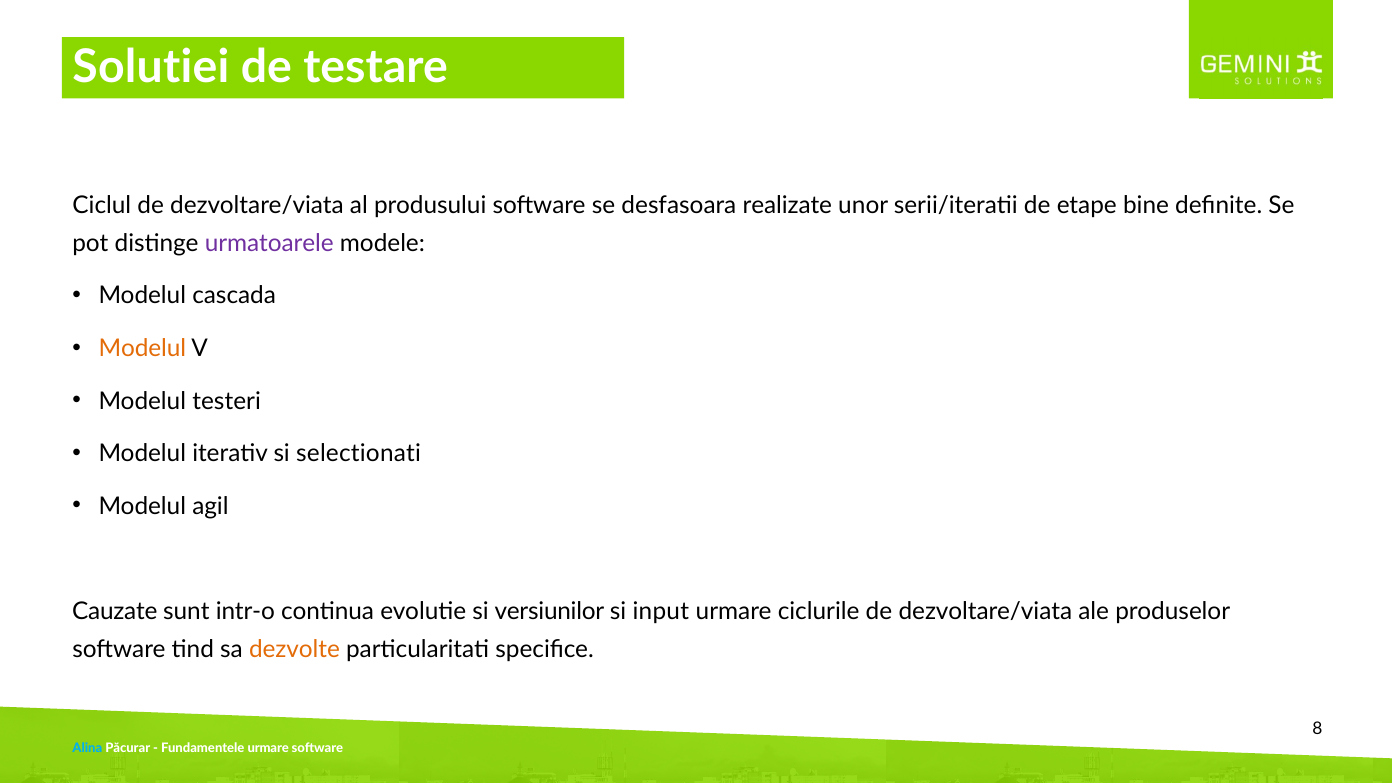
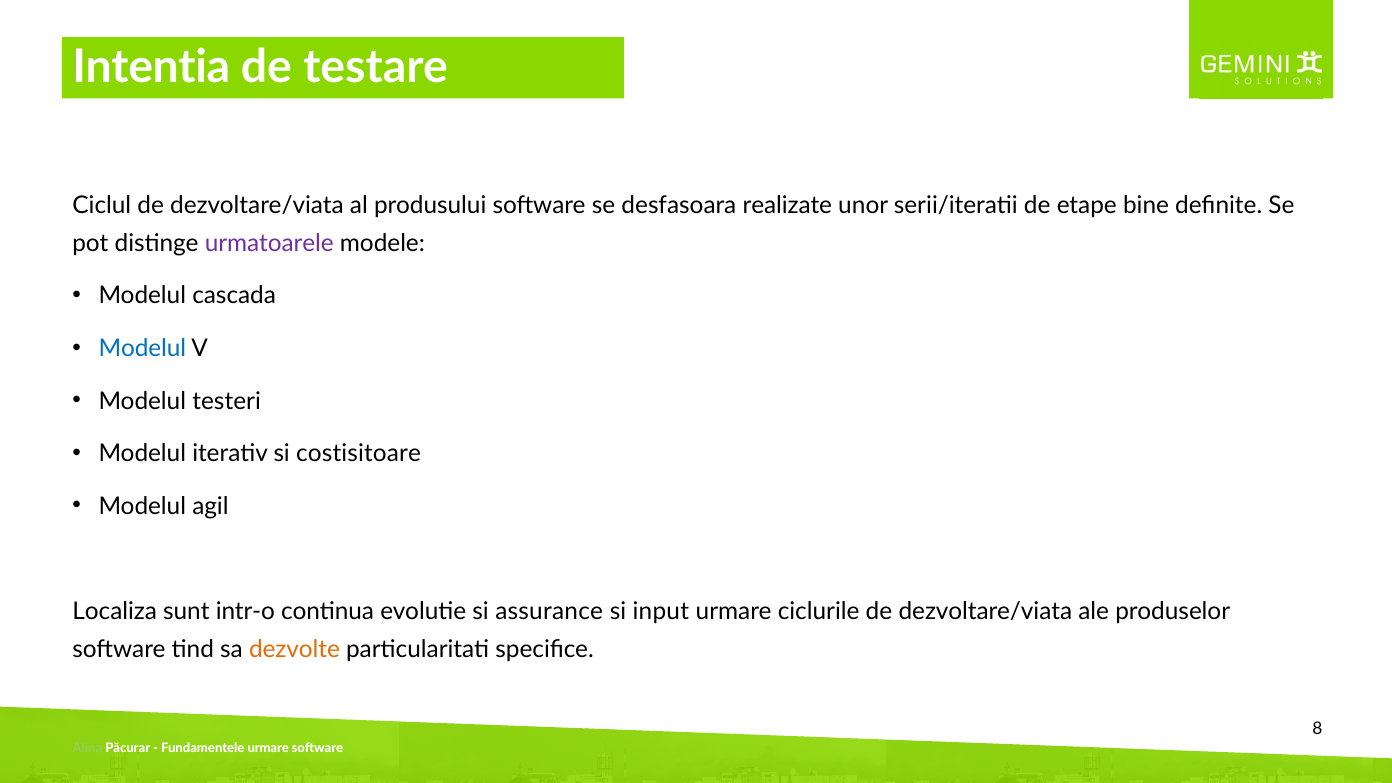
Solutiei: Solutiei -> Intentia (151, 67)
Modelul colour: orange -> blue (142, 348)
selectionati: selectionati -> costisitoare (359, 454)
Cauzate: Cauzate -> Localiza (115, 611)
versiunilor: versiunilor -> assurance (549, 611)
Alina colour: light blue -> light green (87, 748)
